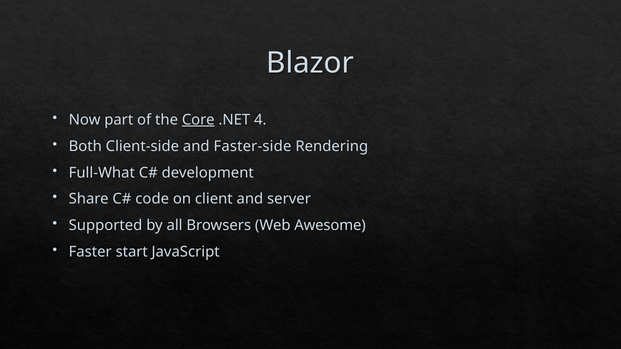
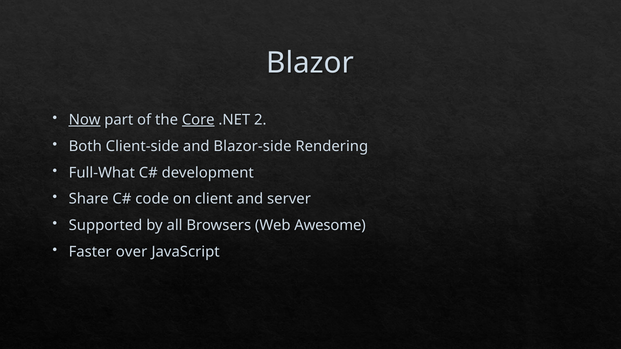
Now underline: none -> present (85, 120)
4: 4 -> 2 (260, 120)
Faster-side: Faster-side -> Blazor-side (253, 146)
start: start -> over (132, 252)
